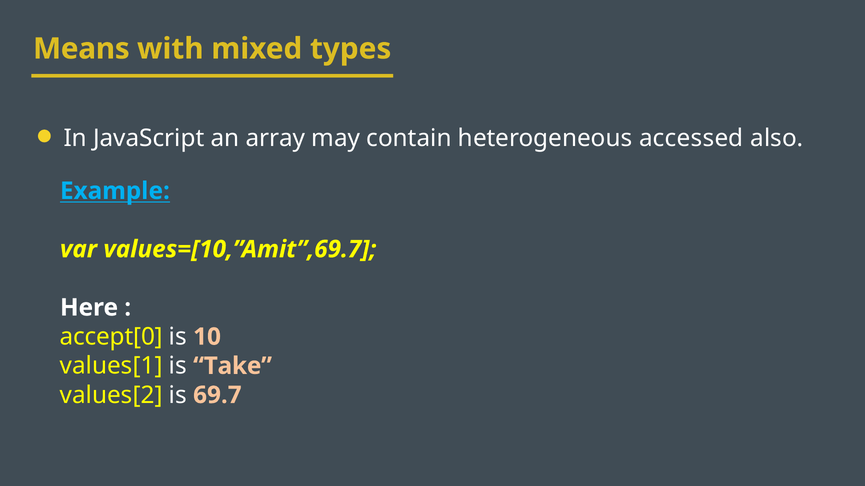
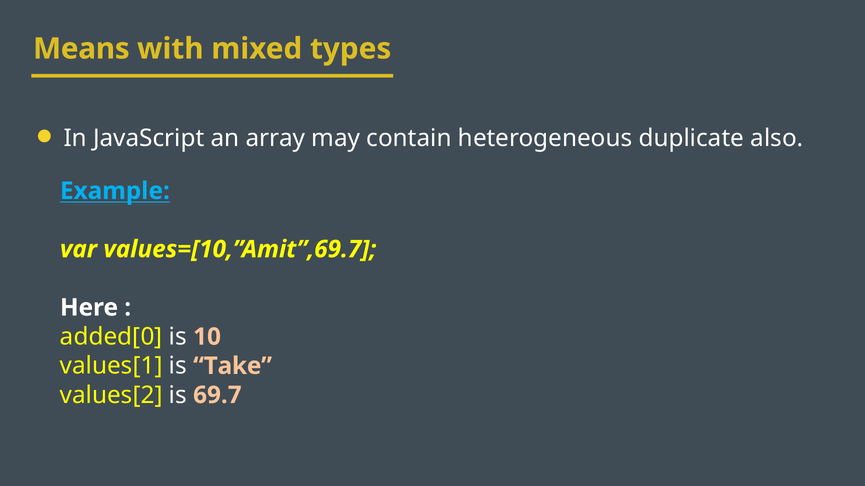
accessed: accessed -> duplicate (691, 138)
accept[0: accept[0 -> added[0 (111, 337)
